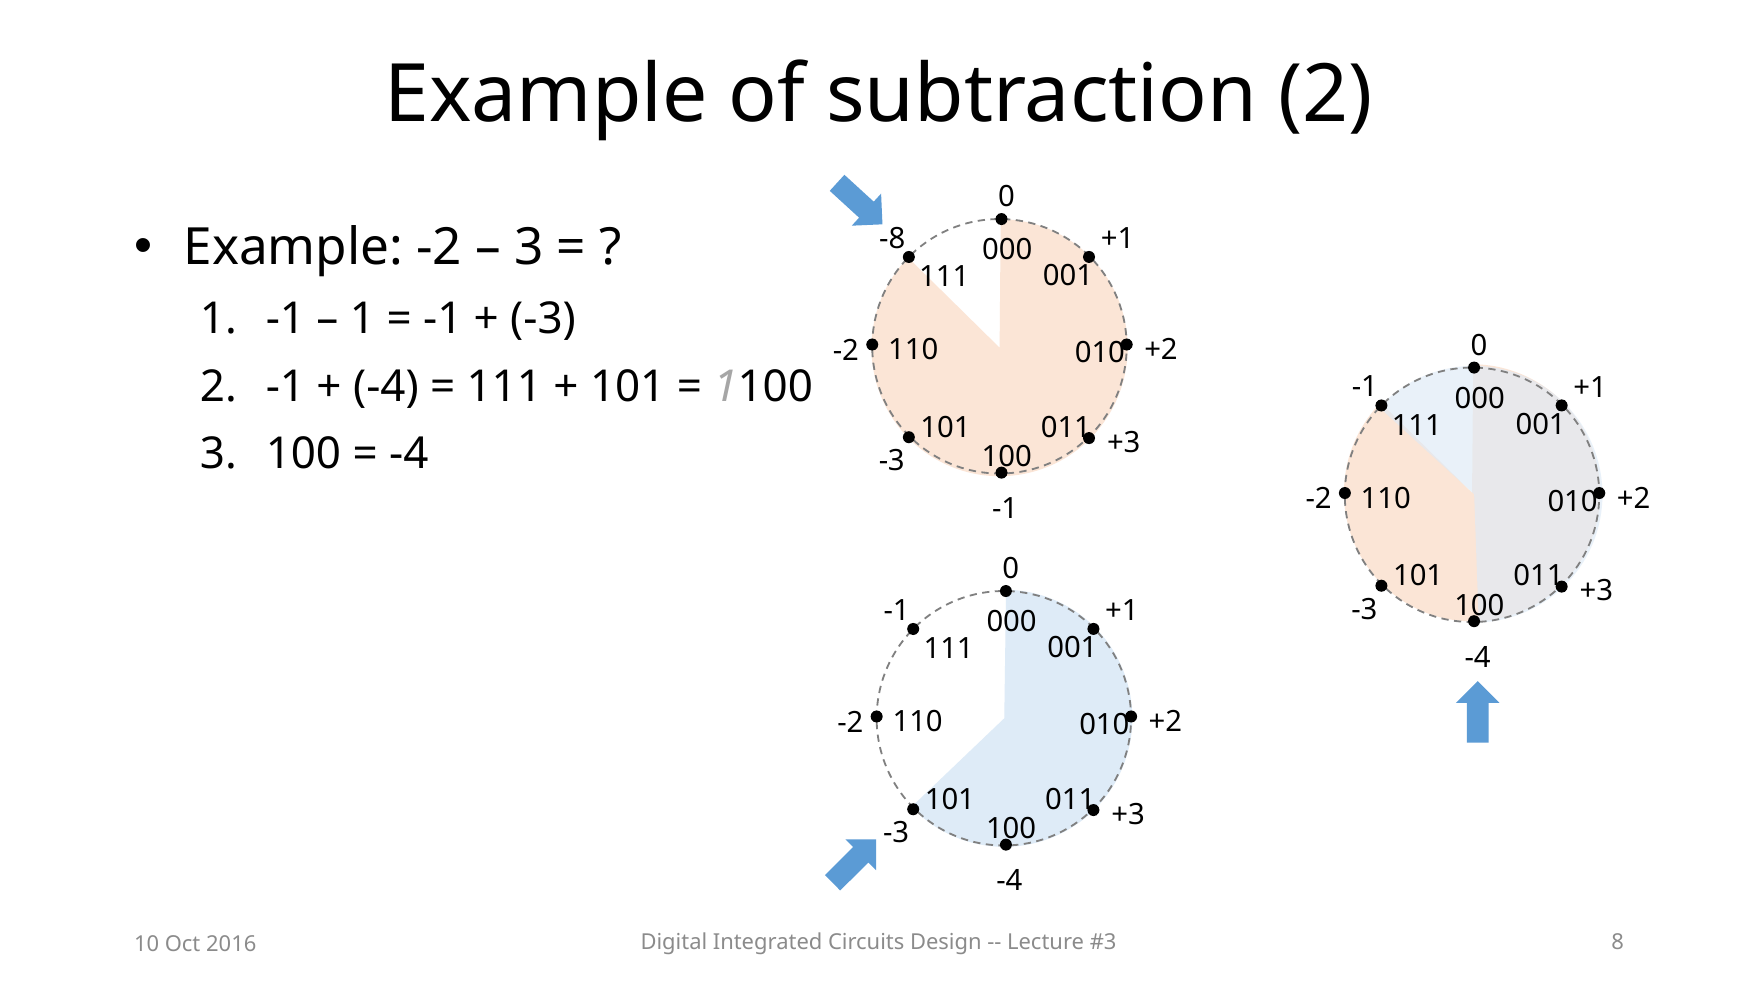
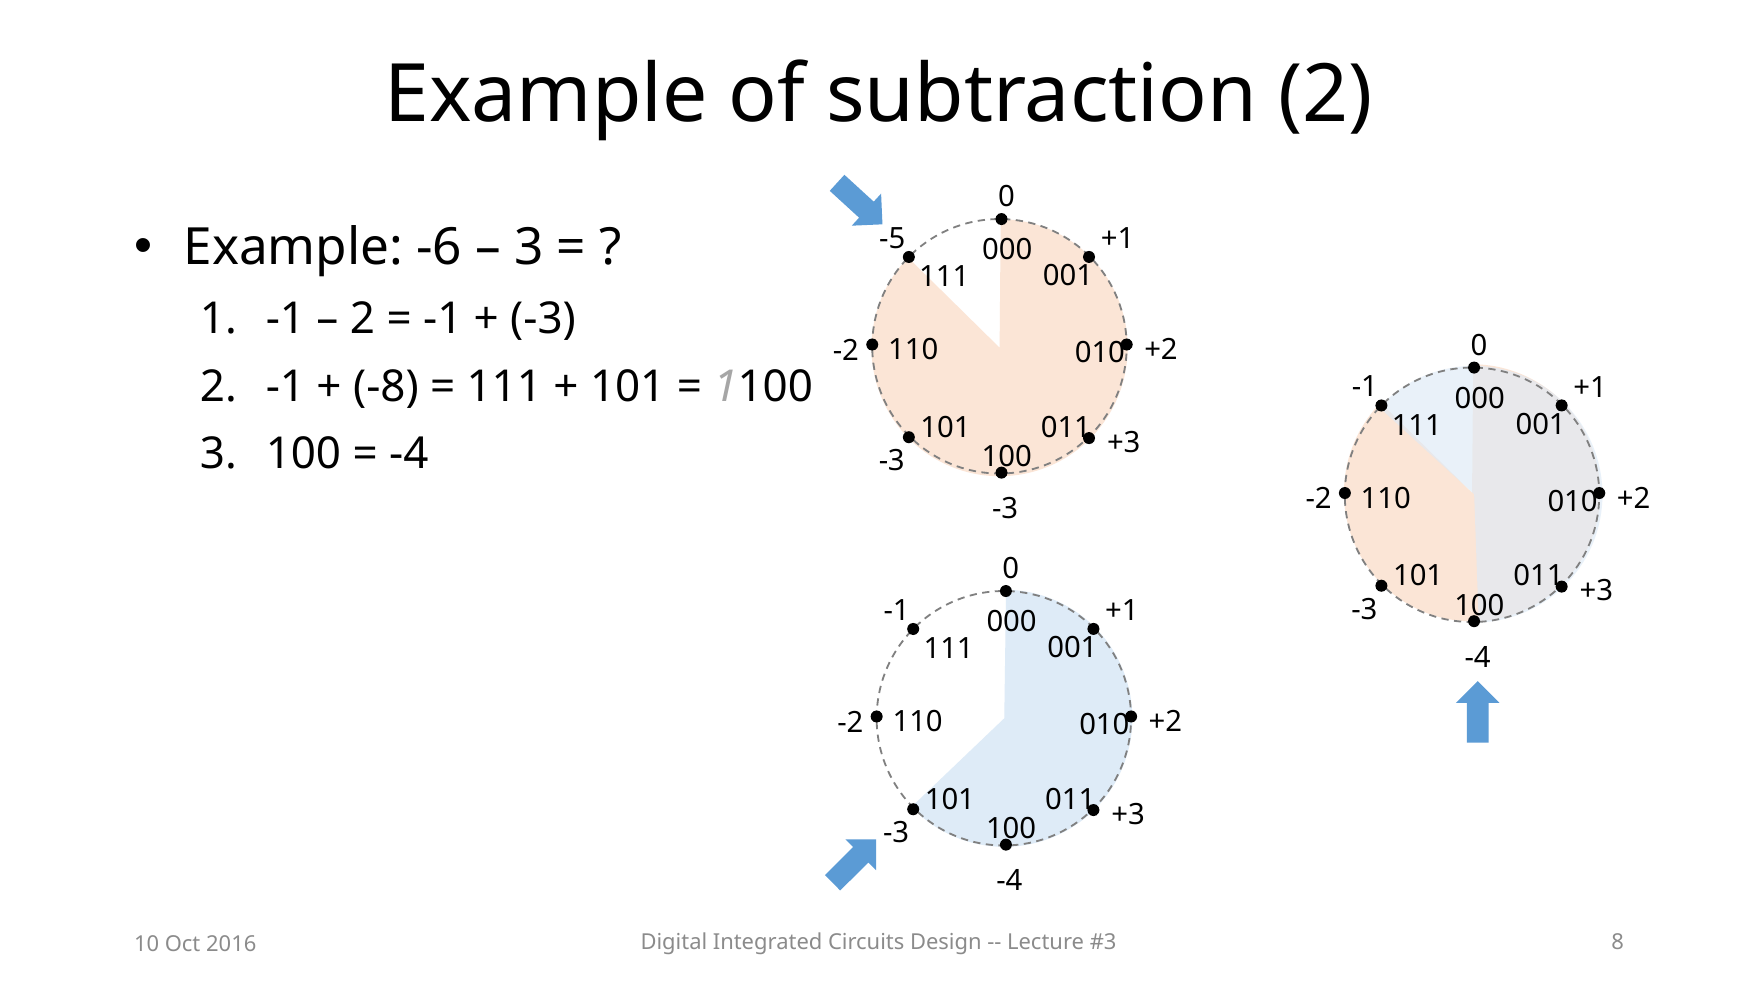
Example -2: -2 -> -6 (439, 248)
-8: -8 -> -5 (892, 238)
1: 1 -> 2 (362, 319)
-4: -4 -> -8 (386, 387)
-1: -1 -> -3 (1005, 509)
